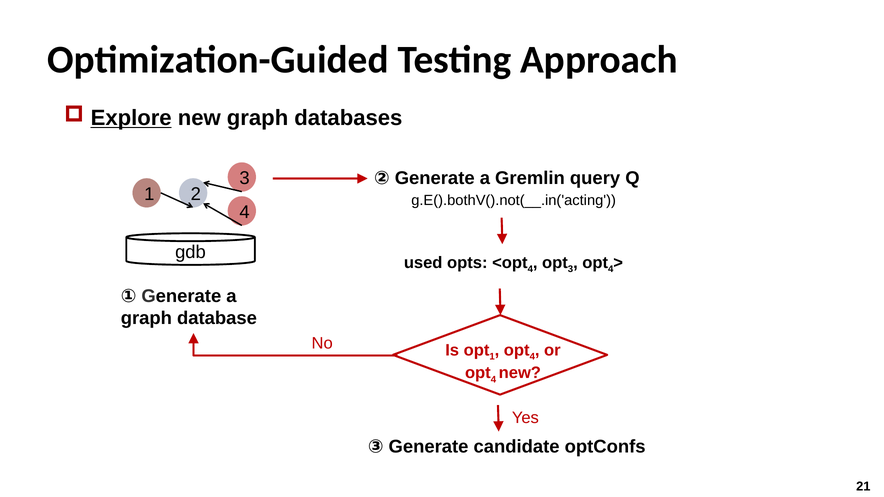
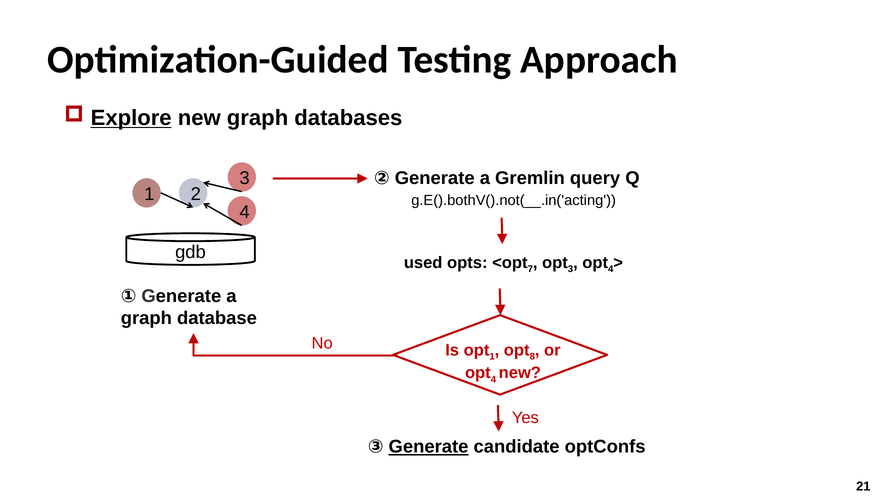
4: 4 -> 7 (530, 269)
4: 4 -> 8 (532, 357)
Generate underline: none -> present (428, 447)
